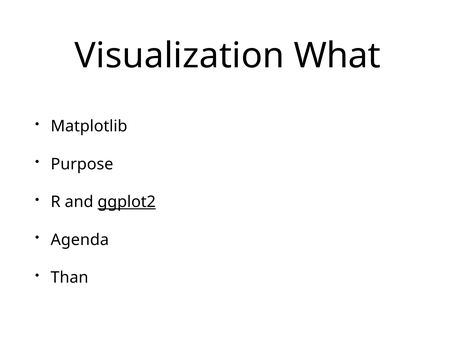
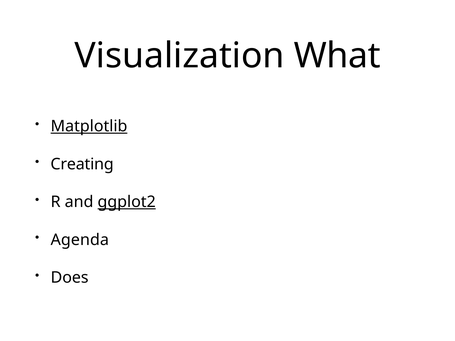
Matplotlib underline: none -> present (89, 126)
Purpose: Purpose -> Creating (82, 164)
Than: Than -> Does (70, 278)
